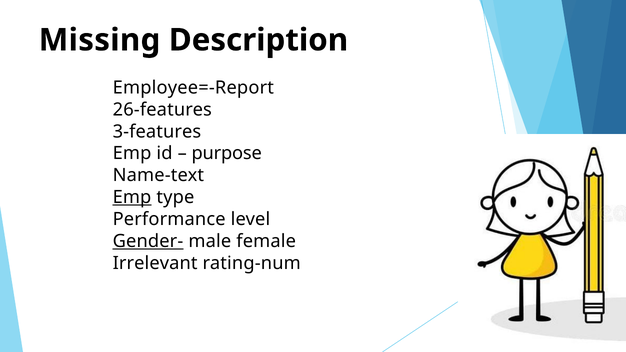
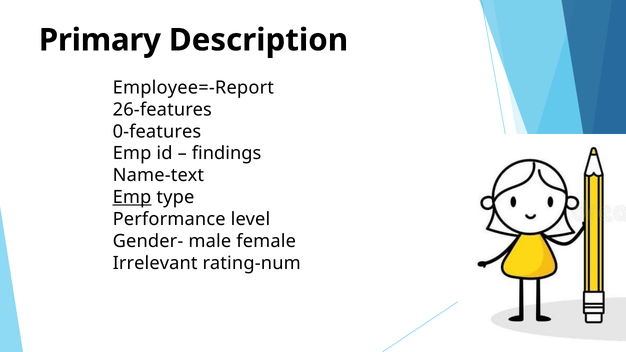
Missing: Missing -> Primary (100, 40)
3-features: 3-features -> 0-features (157, 132)
purpose: purpose -> findings (227, 154)
Gender- underline: present -> none (148, 241)
